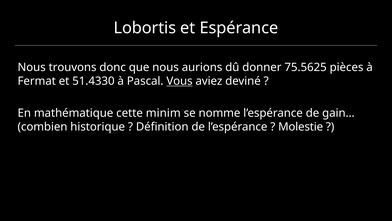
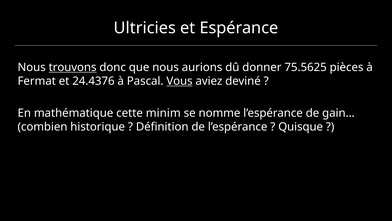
Lobortis: Lobortis -> Ultricies (145, 28)
trouvons underline: none -> present (73, 67)
51.4330: 51.4330 -> 24.4376 (93, 81)
Molestie: Molestie -> Quisque (301, 127)
